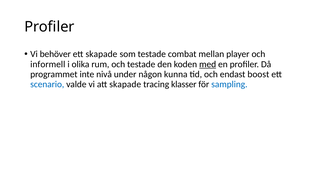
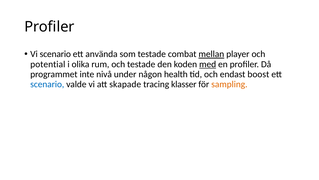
Vi behöver: behöver -> scenario (55, 54)
ett skapade: skapade -> använda (101, 54)
mellan underline: none -> present (211, 54)
informell: informell -> potential (48, 64)
kunna: kunna -> health (176, 74)
sampling colour: blue -> orange (229, 84)
